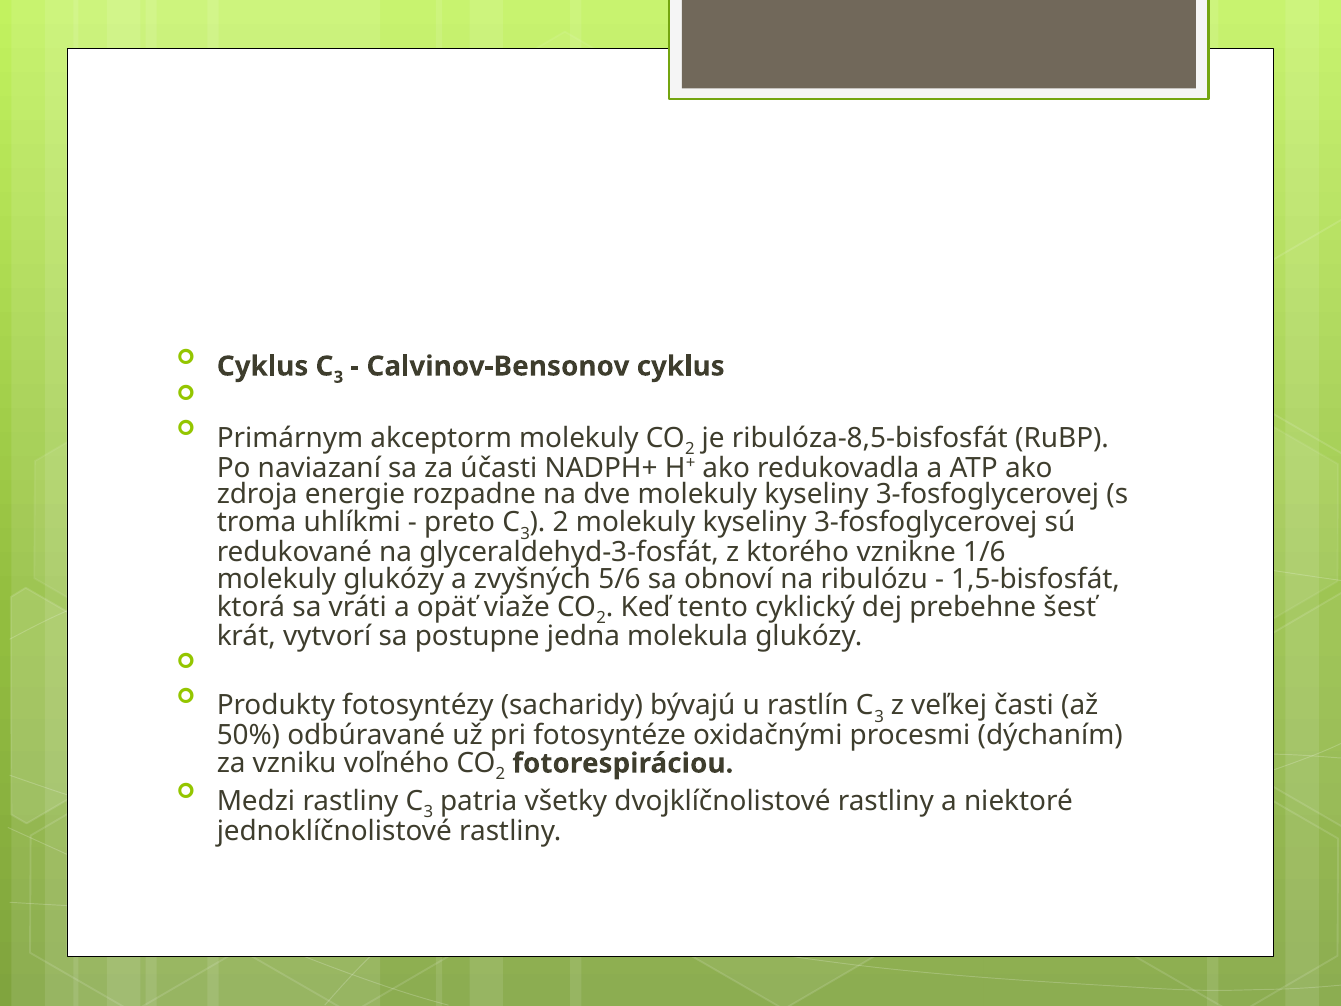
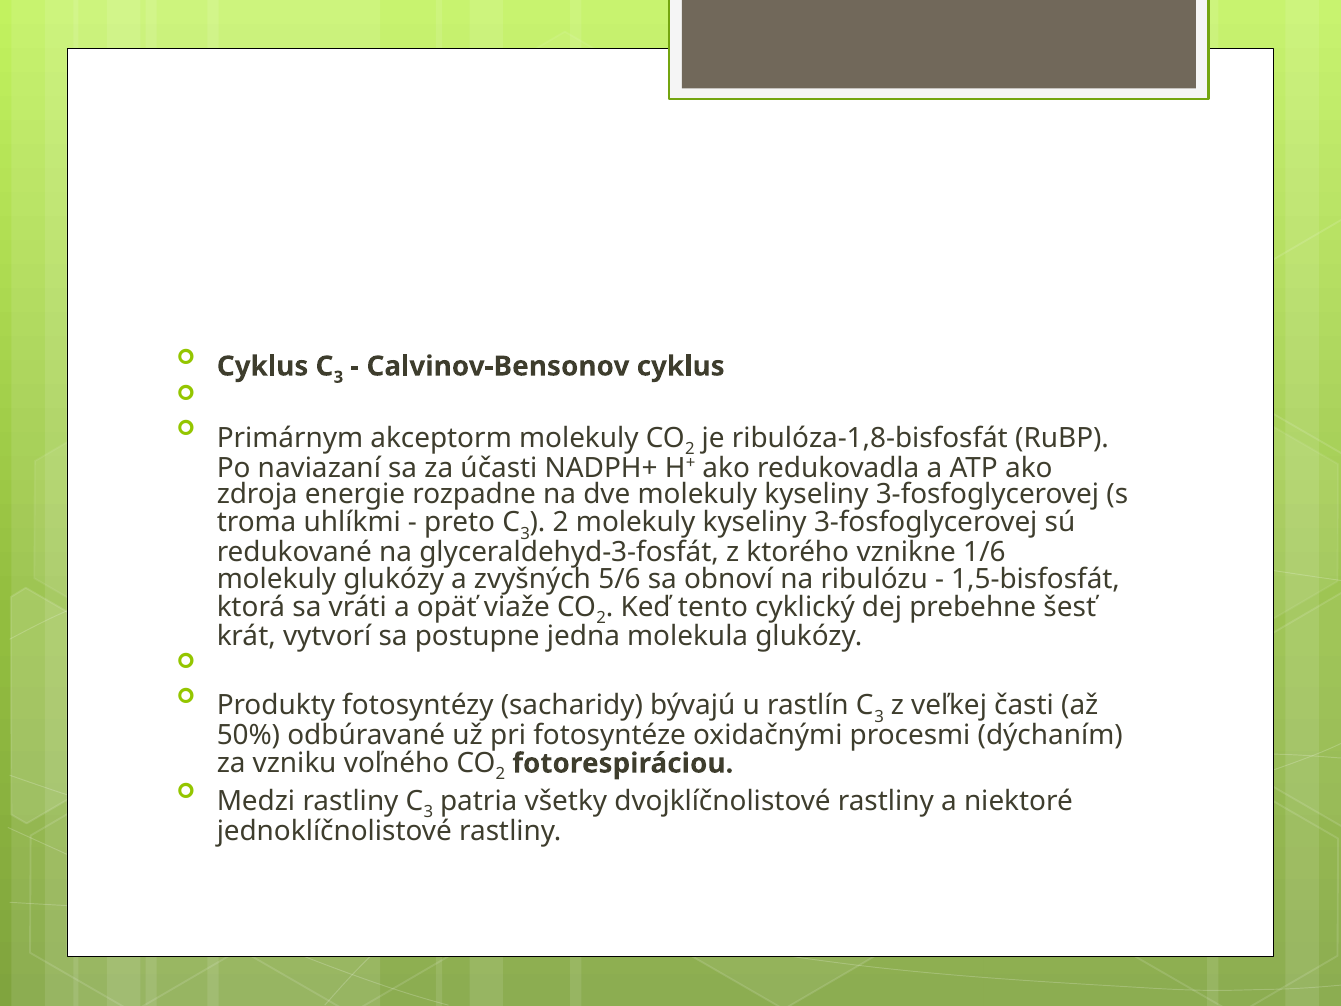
ribulóza-8,5-bisfosfát: ribulóza-8,5-bisfosfát -> ribulóza-1,8-bisfosfát (870, 438)
